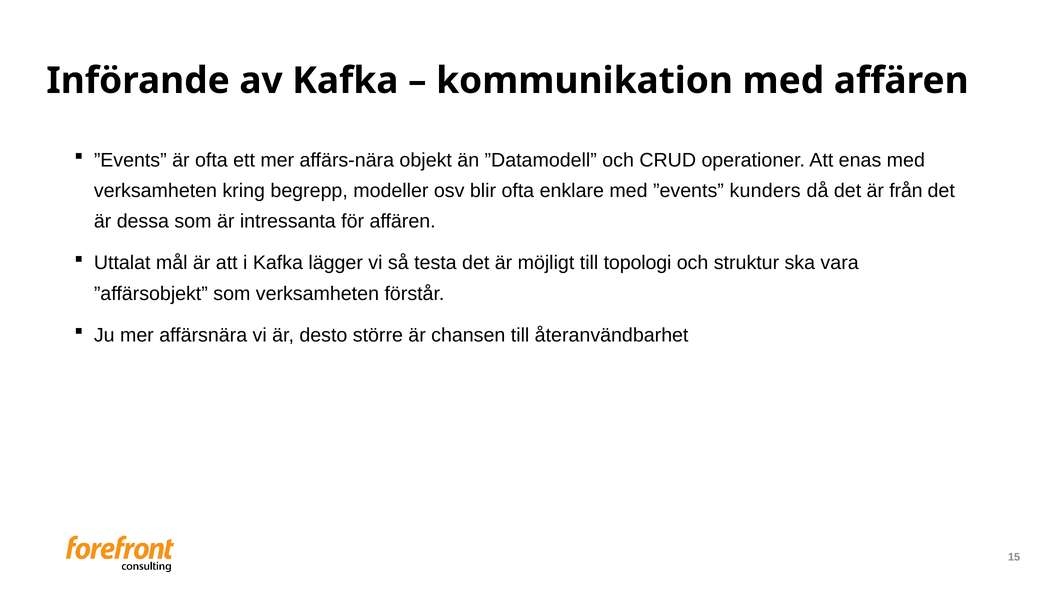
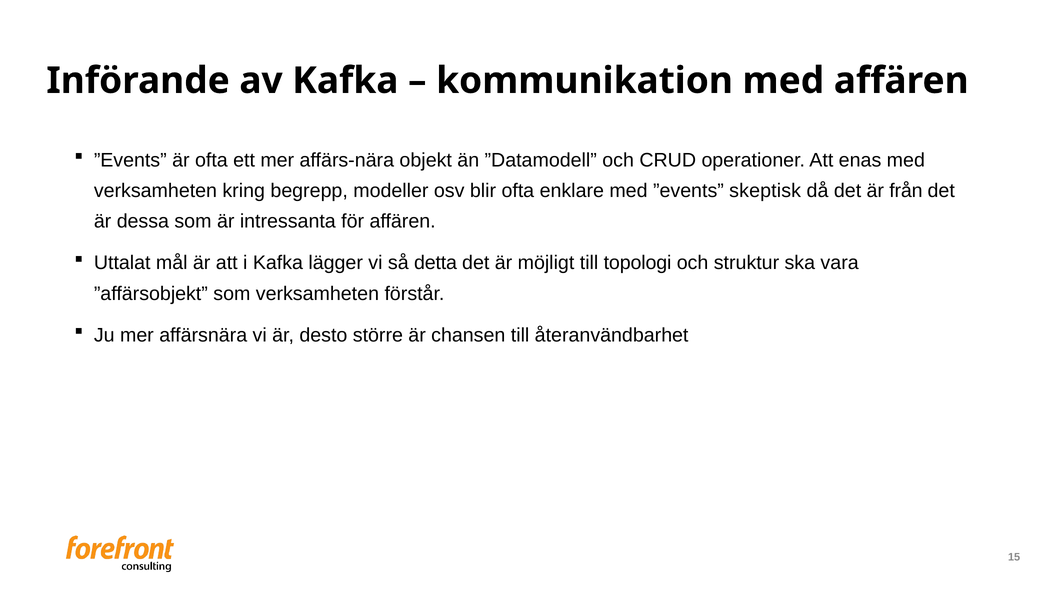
kunders: kunders -> skeptisk (765, 191)
testa: testa -> detta (436, 263)
